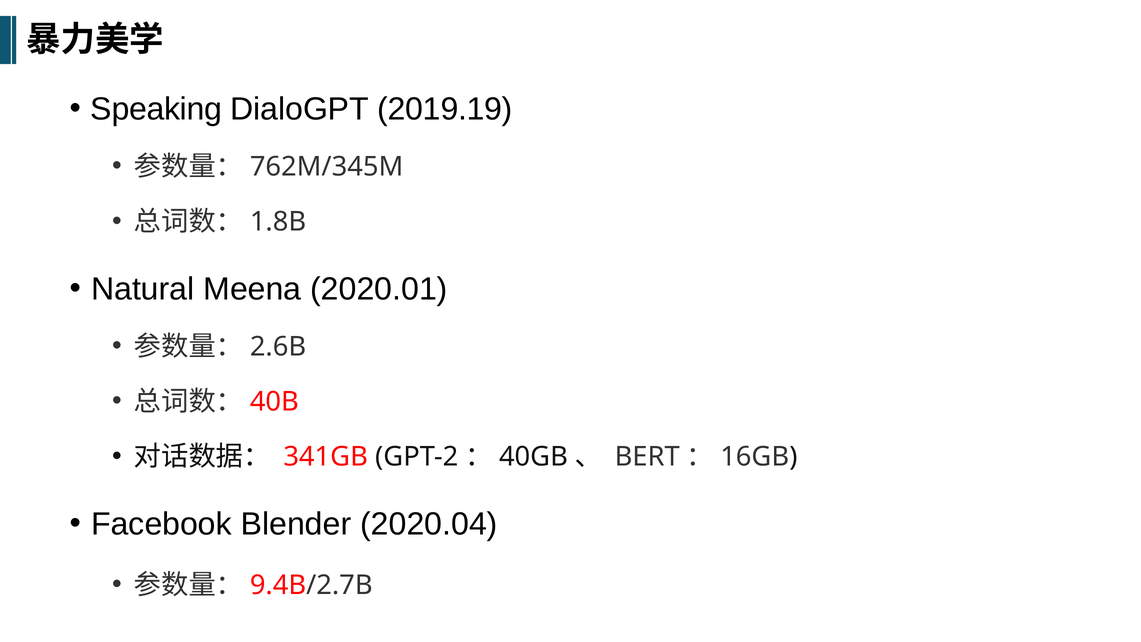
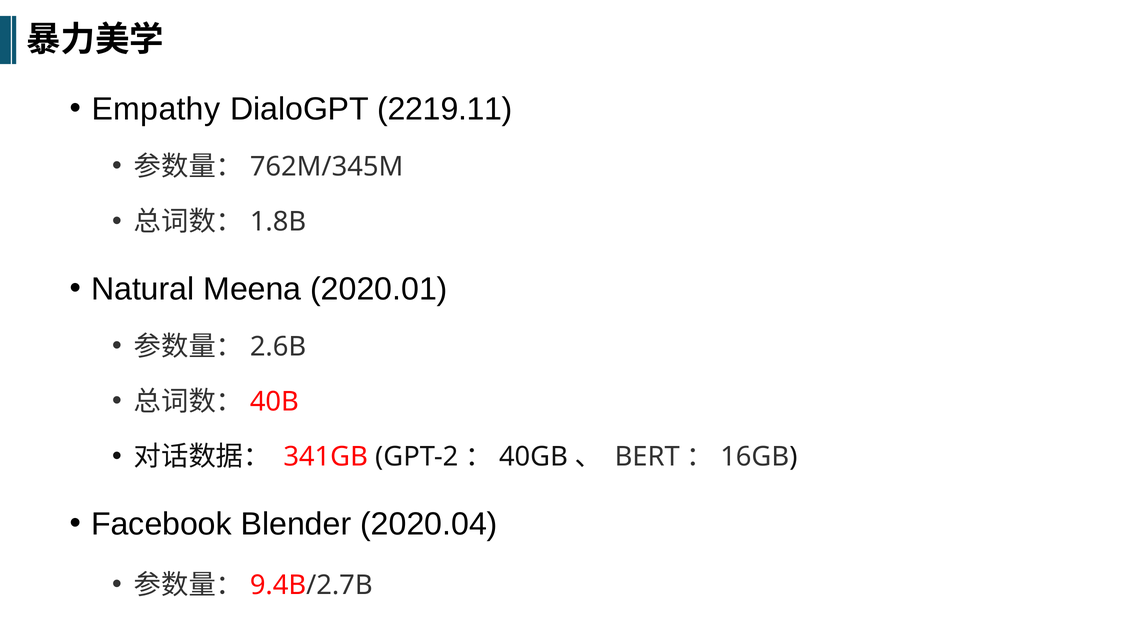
Speaking: Speaking -> Empathy (156, 109)
2019.19: 2019.19 -> 2219.11 (445, 109)
